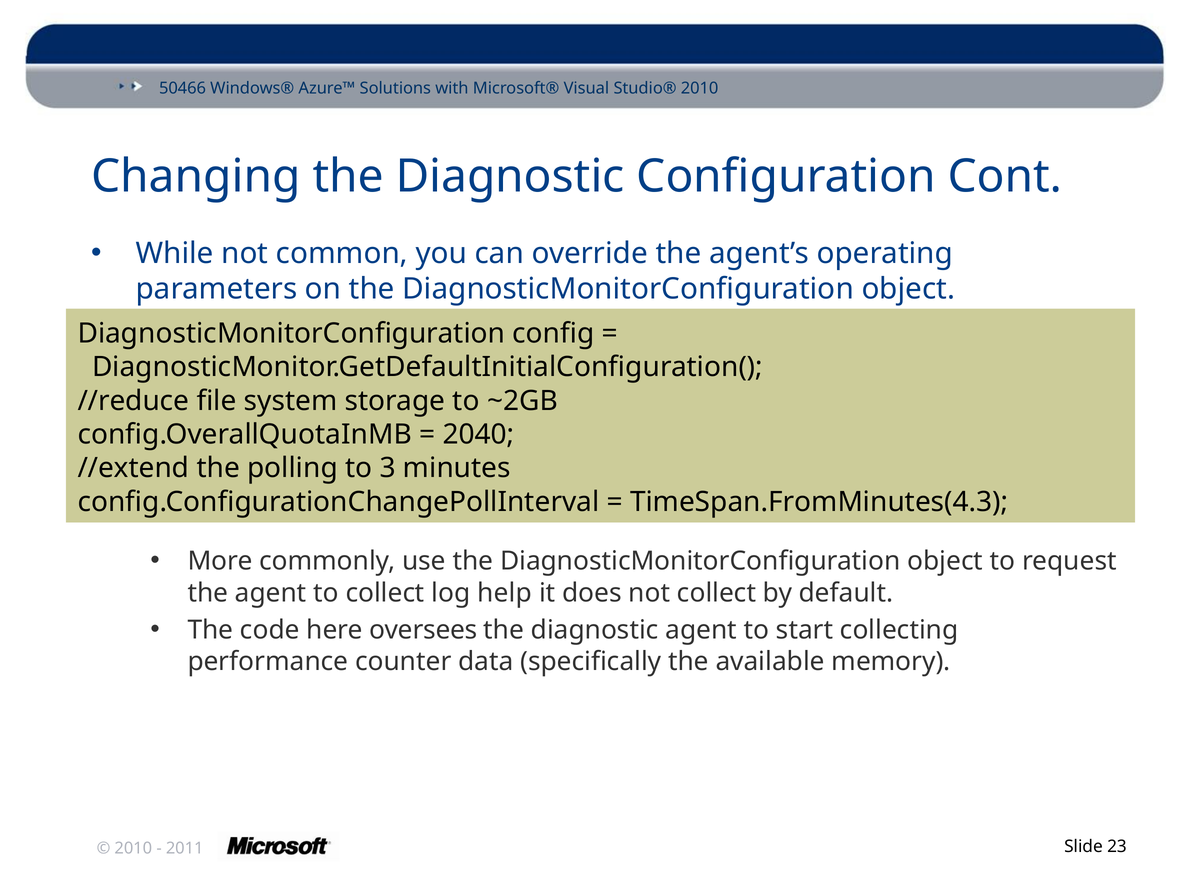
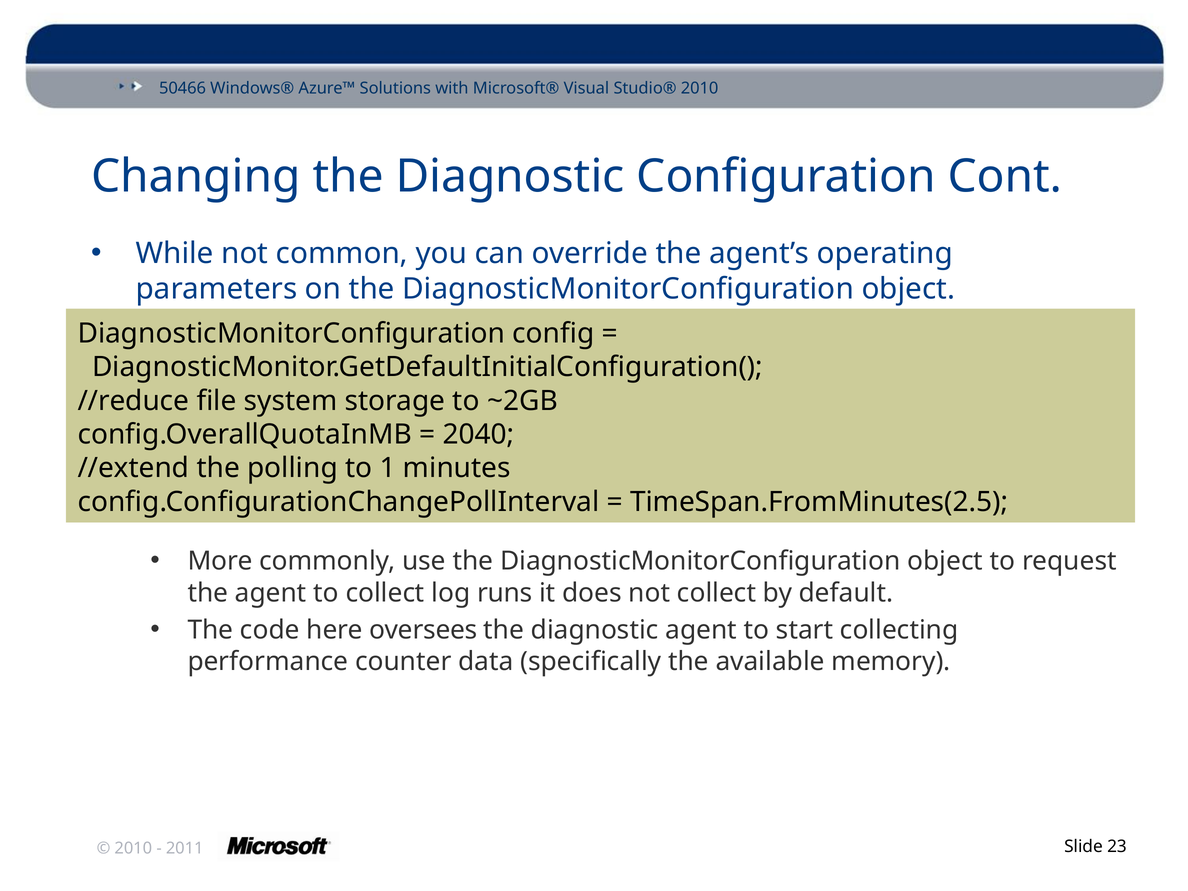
3: 3 -> 1 (388, 468)
TimeSpan.FromMinutes(4.3: TimeSpan.FromMinutes(4.3 -> TimeSpan.FromMinutes(2.5 (819, 502)
help: help -> runs (505, 593)
